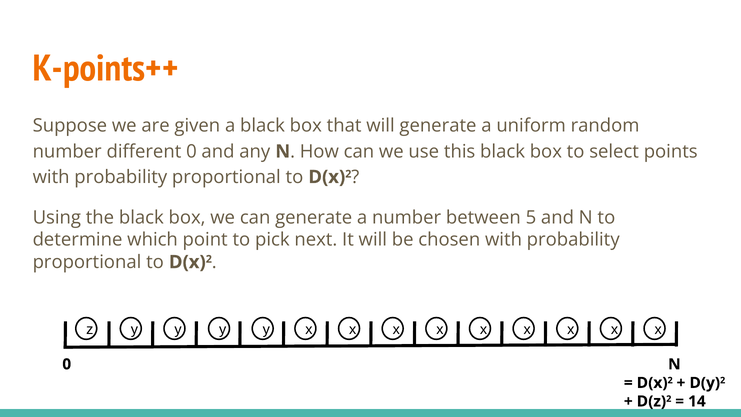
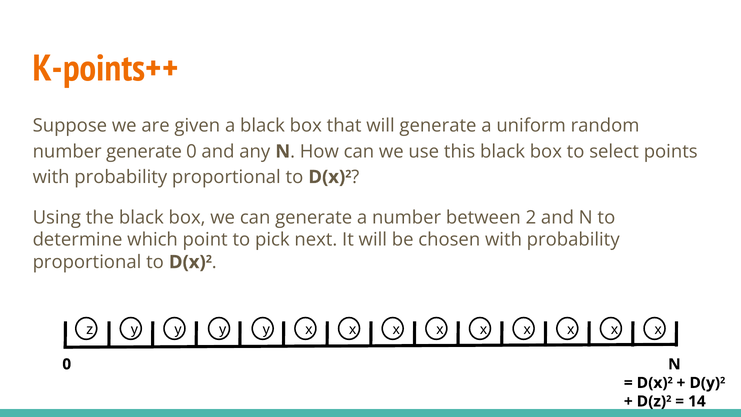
number different: different -> generate (144, 151)
5: 5 -> 2 (531, 218)
